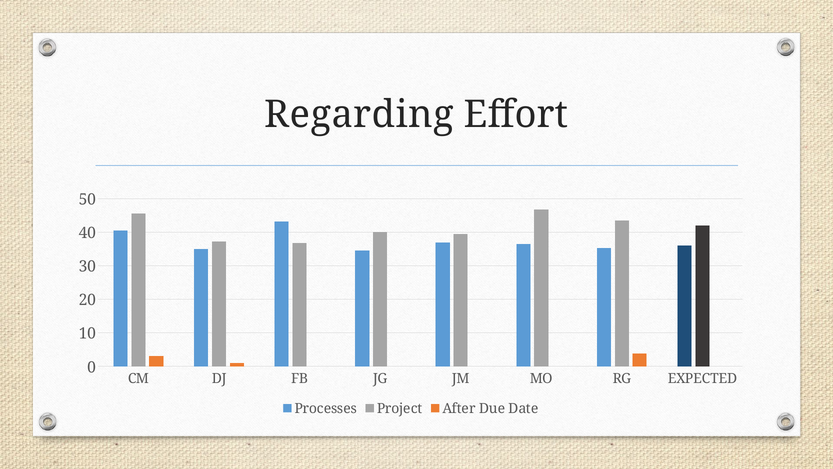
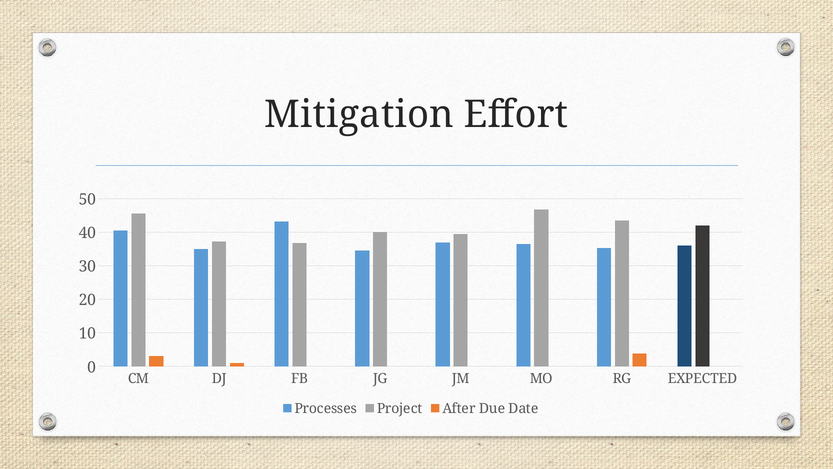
Regarding: Regarding -> Mitigation (359, 114)
